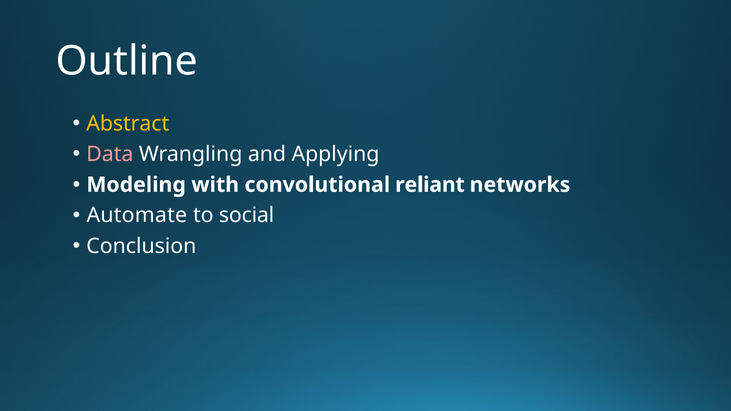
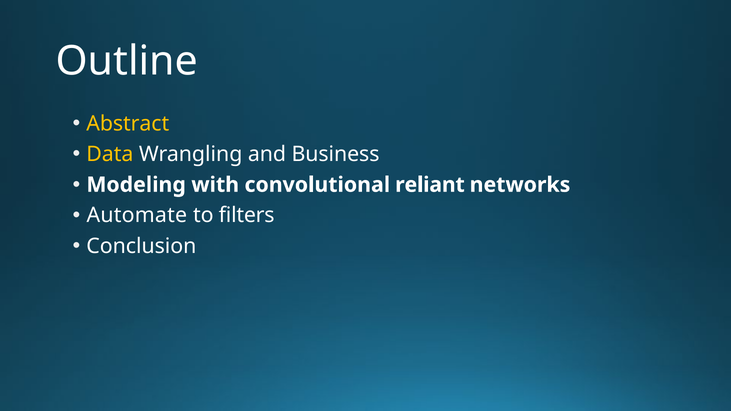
Data colour: pink -> yellow (110, 154)
Applying: Applying -> Business (336, 154)
social: social -> filters (247, 216)
